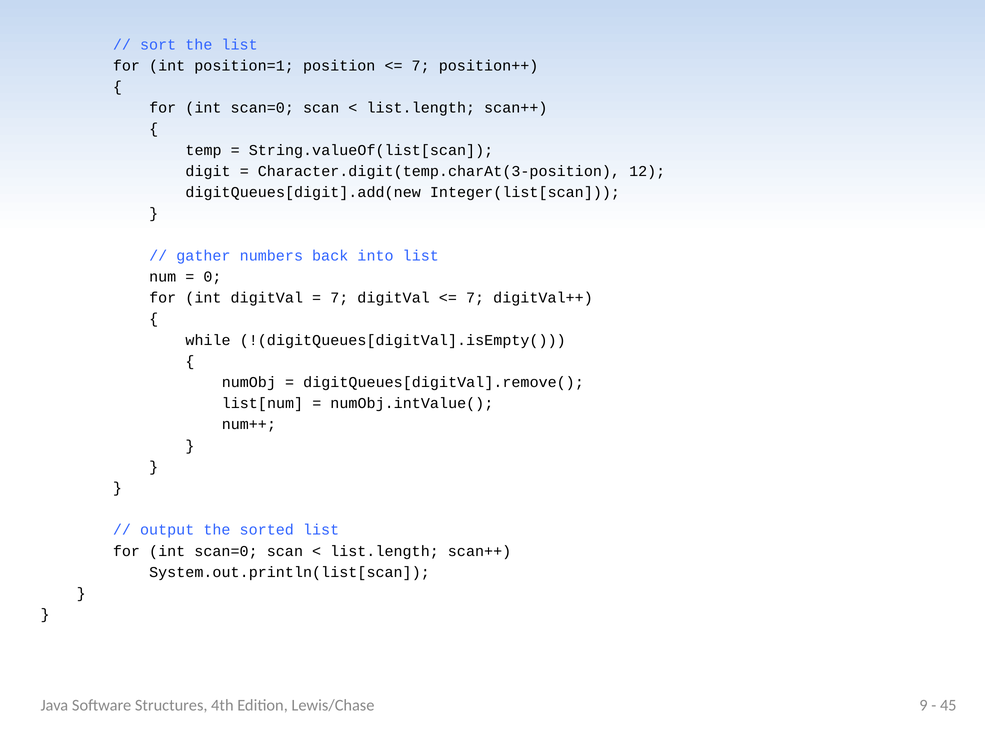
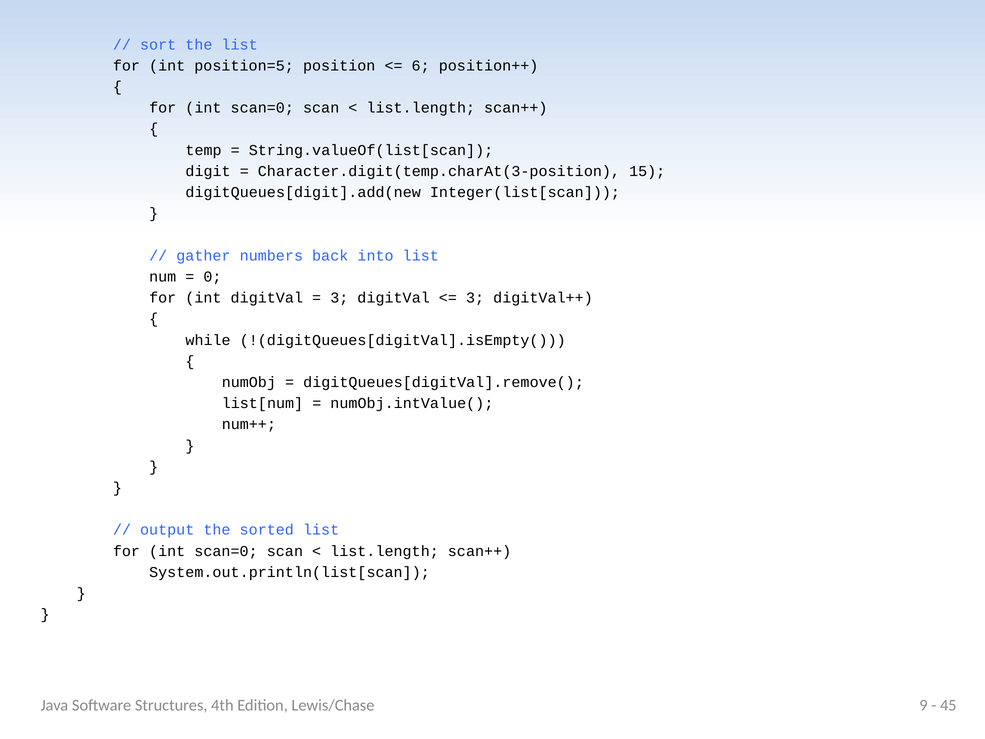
position=1: position=1 -> position=5 (244, 66)
7: 7 -> 6 (421, 66)
12: 12 -> 15 (647, 171)
7: 7 -> 3 (339, 298)
7: 7 -> 3 (475, 298)
